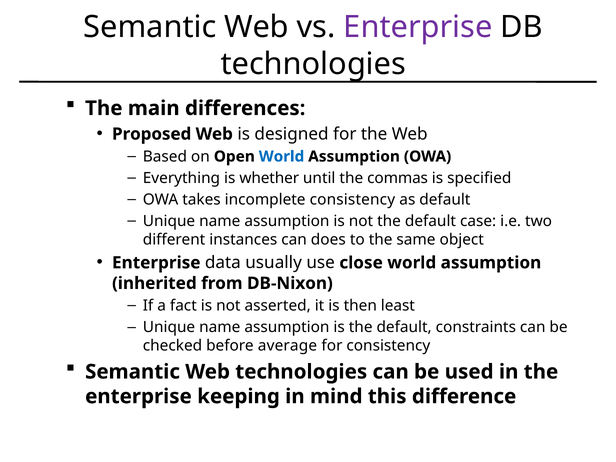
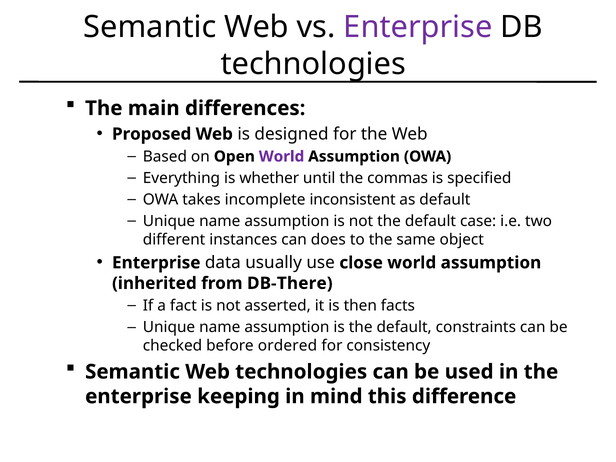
World colour: blue -> purple (282, 157)
incomplete consistency: consistency -> inconsistent (353, 200)
DB-Nixon: DB-Nixon -> DB-There (290, 283)
least: least -> facts (398, 306)
average: average -> ordered (287, 346)
